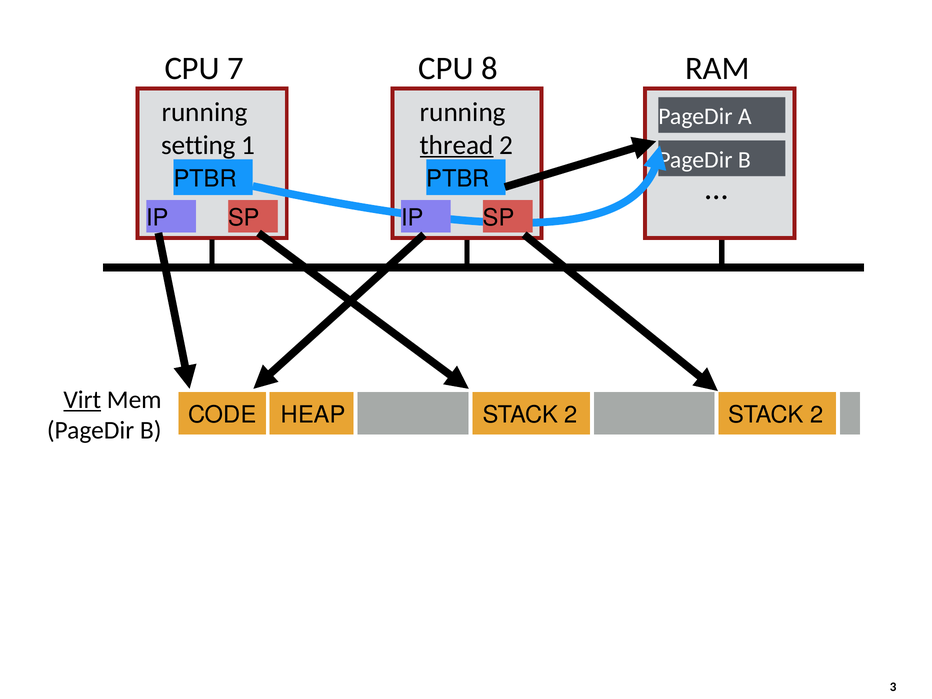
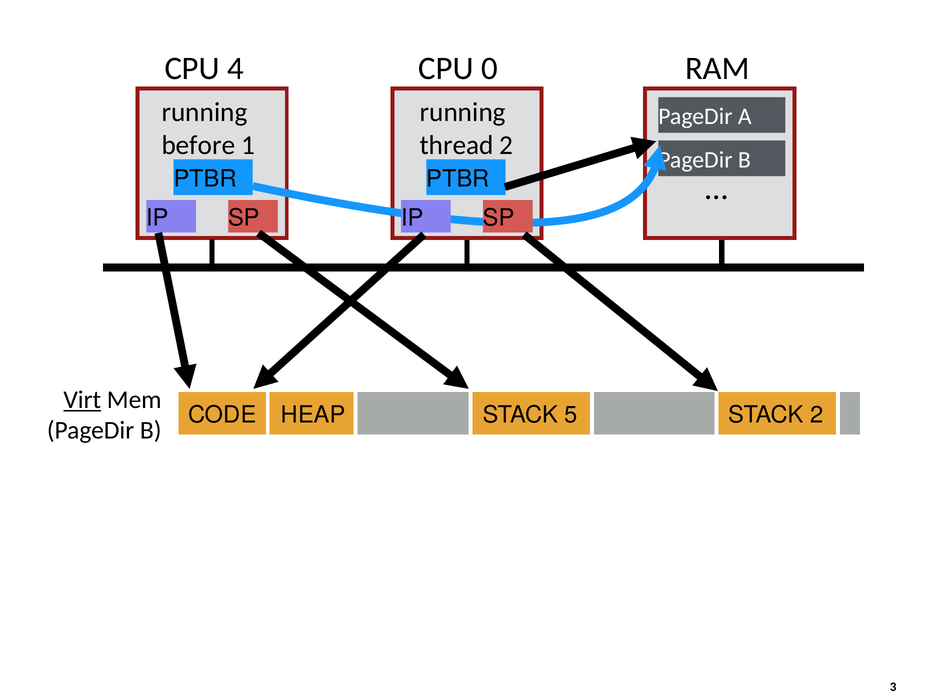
7: 7 -> 4 (236, 69)
8: 8 -> 0 (489, 69)
setting: setting -> before (198, 145)
thread underline: present -> none (457, 145)
2: 2 -> 5 (571, 415)
